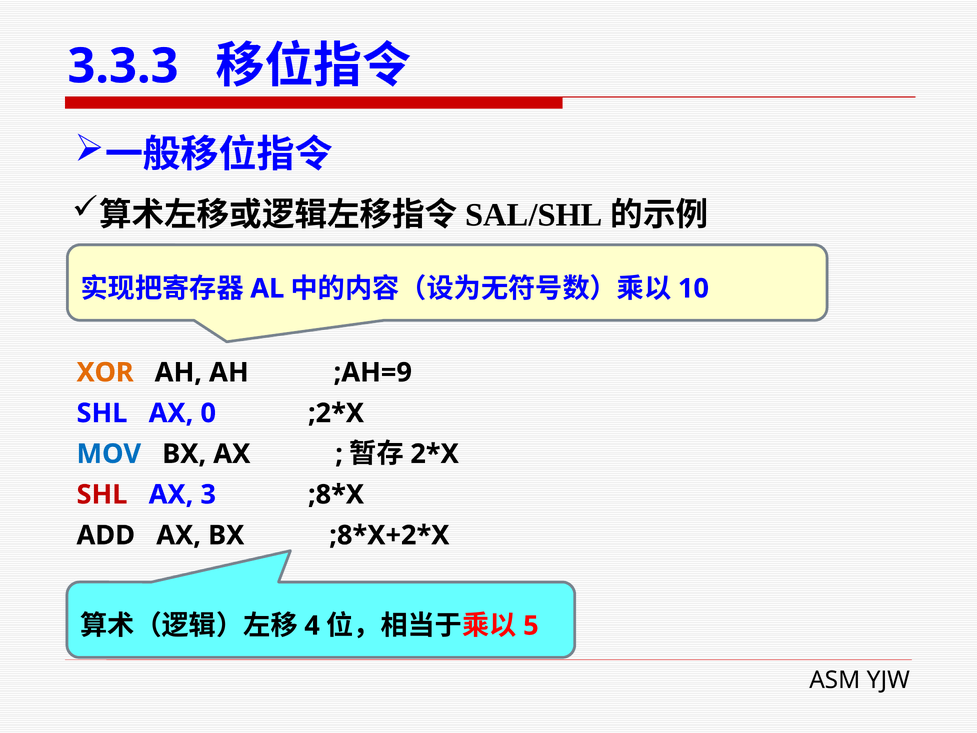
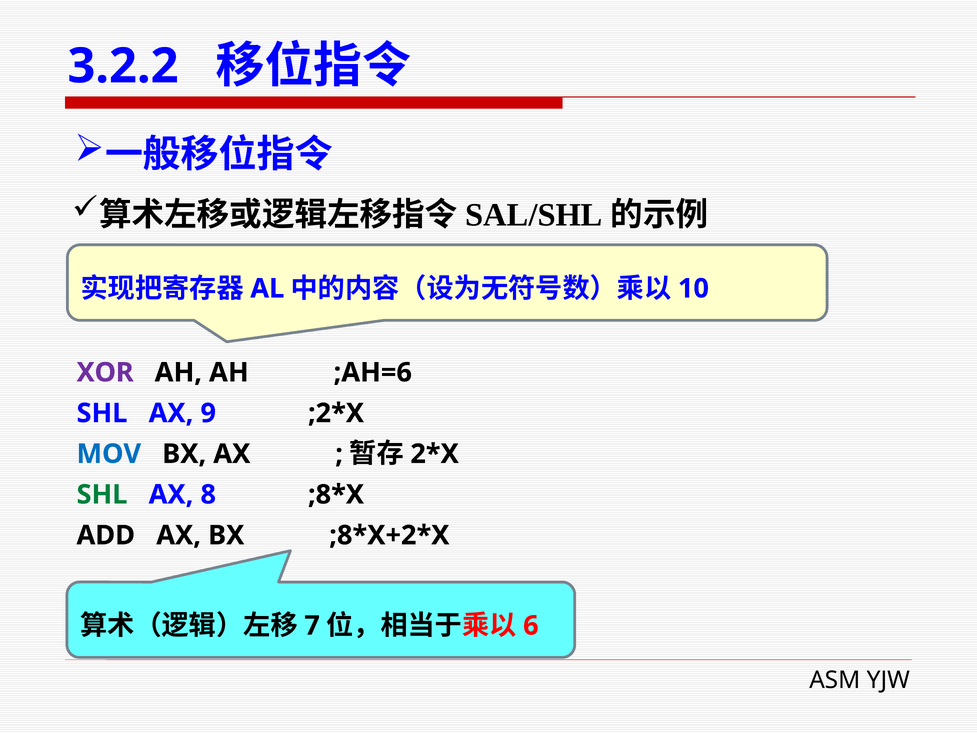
3.3.3: 3.3.3 -> 3.2.2 (123, 66)
XOR colour: orange -> purple (105, 372)
;AH=9: ;AH=9 -> ;AH=6 (373, 372)
0: 0 -> 9 (208, 413)
SHL colour: red -> green (102, 494)
3: 3 -> 8 (208, 494)
4: 4 -> 7 (312, 625)
5: 5 -> 6 (531, 625)
